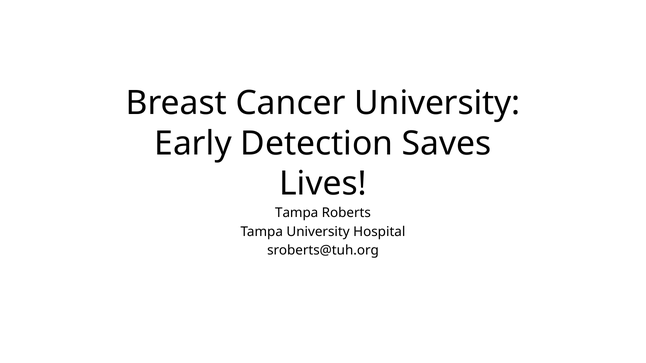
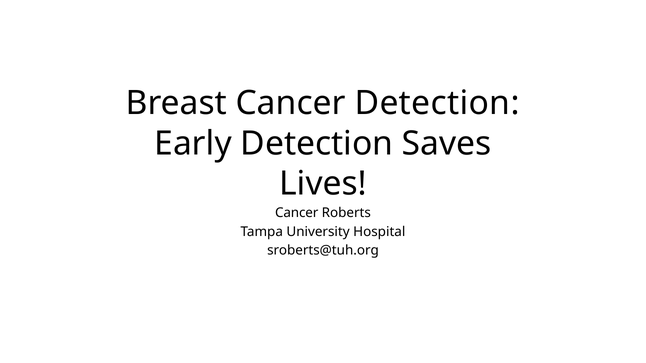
Cancer University: University -> Detection (437, 103)
Tampa: Tampa -> Cancer (297, 213)
